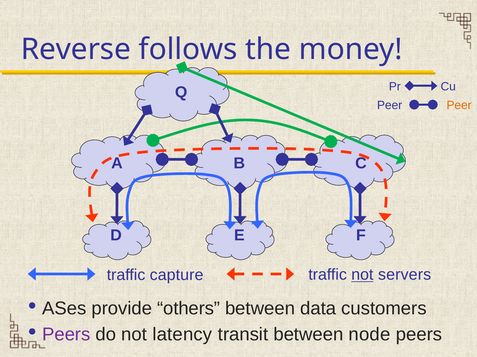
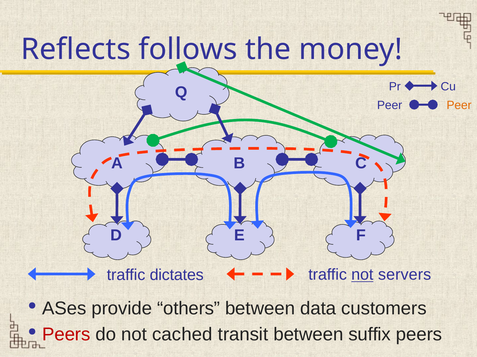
Reverse: Reverse -> Reflects (76, 49)
capture: capture -> dictates (177, 276)
Peers colour: purple -> red (66, 335)
latency: latency -> cached (182, 335)
node: node -> suffix (370, 335)
